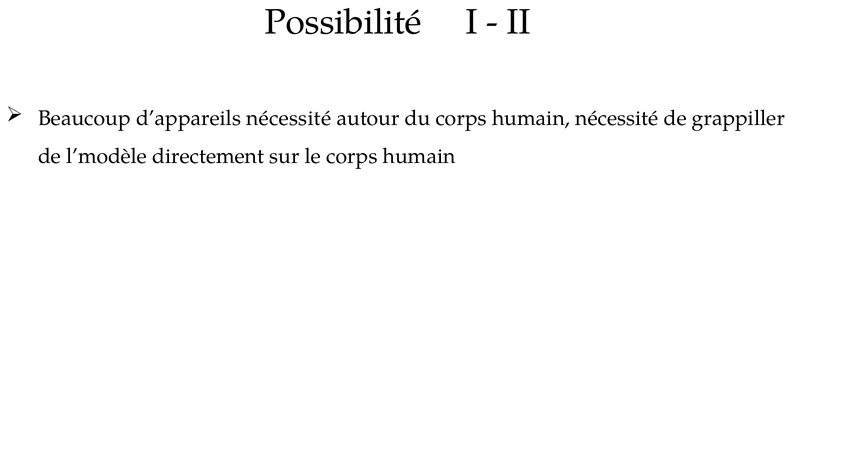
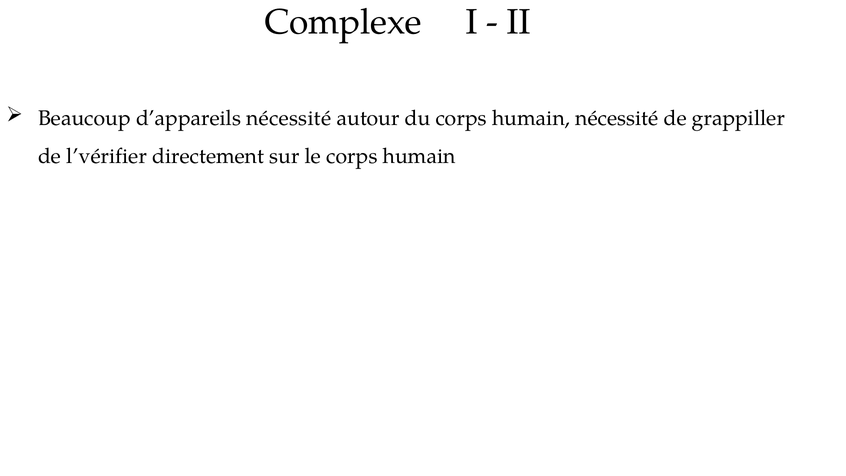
Possibilité: Possibilité -> Complexe (343, 22)
l’modèle: l’modèle -> l’vérifier (107, 156)
